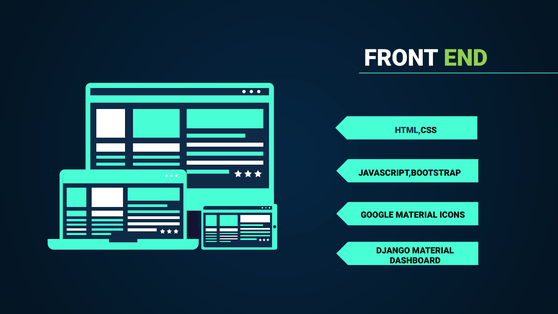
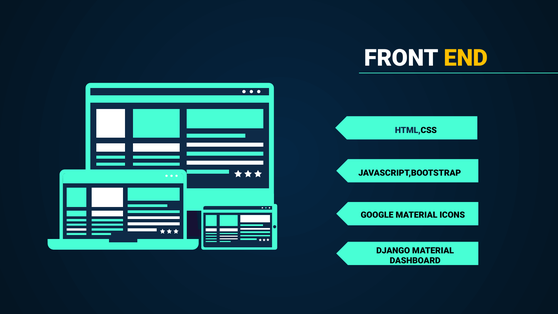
END colour: light green -> yellow (466, 58)
